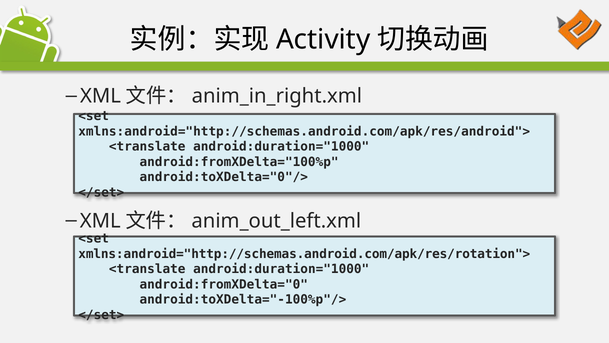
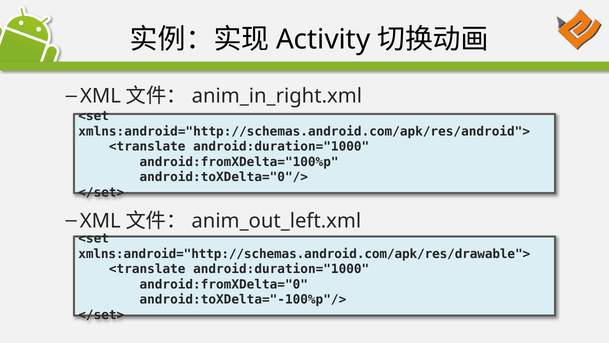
xmlns:android="http://schemas.android.com/apk/res/rotation">: xmlns:android="http://schemas.android.com/apk/res/rotation"> -> xmlns:android="http://schemas.android.com/apk/res/drawable"> (304, 254)
